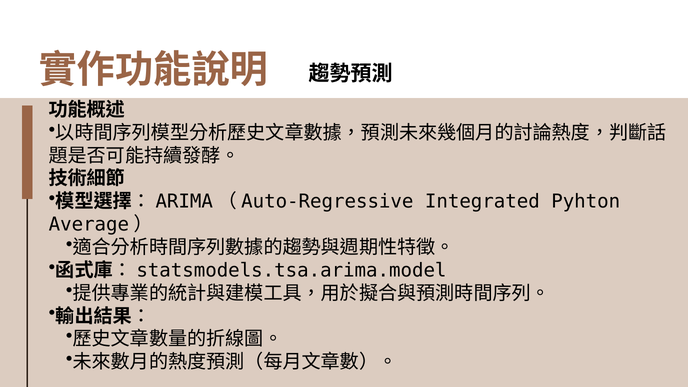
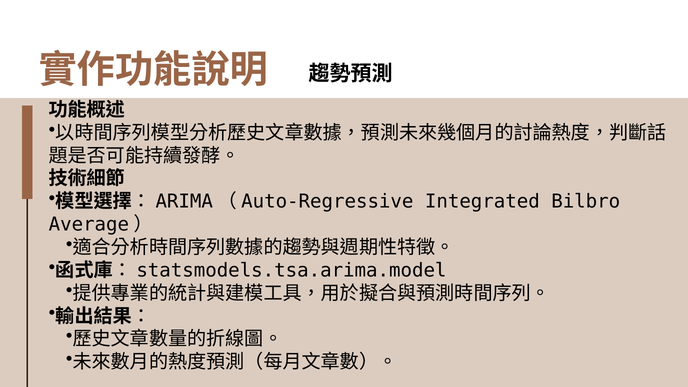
Pyhton: Pyhton -> Bilbro (586, 202)
